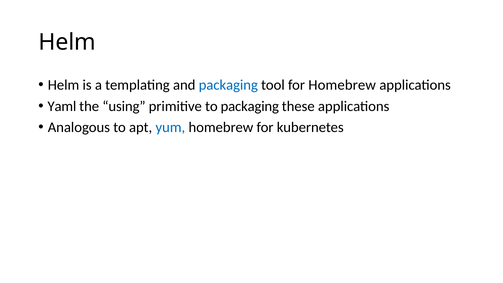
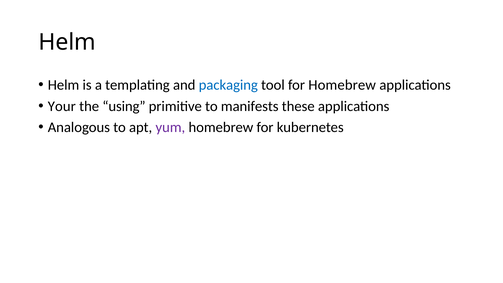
Yaml: Yaml -> Your (62, 106)
to packaging: packaging -> manifests (250, 106)
yum colour: blue -> purple (170, 127)
